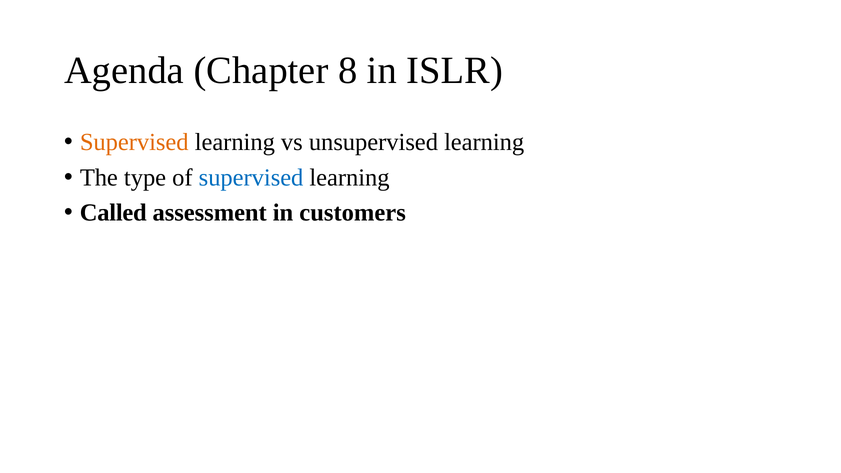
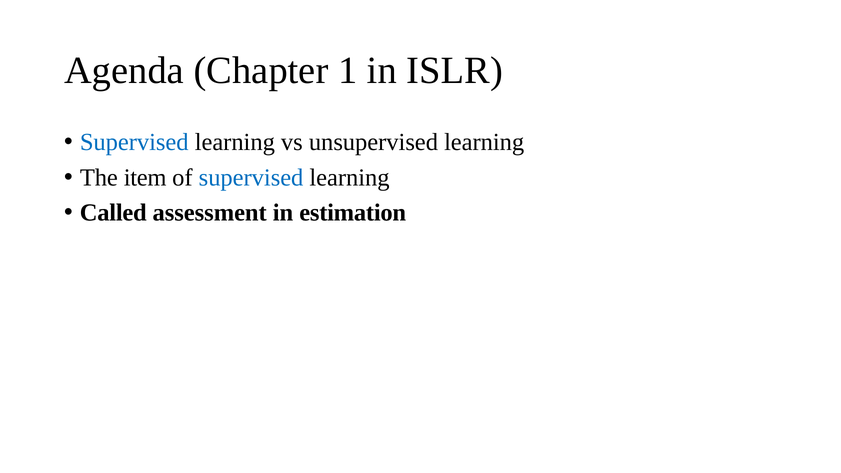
8: 8 -> 1 (348, 71)
Supervised colour: orange -> blue (134, 142)
type: type -> item (145, 177)
customers: customers -> estimation (353, 213)
